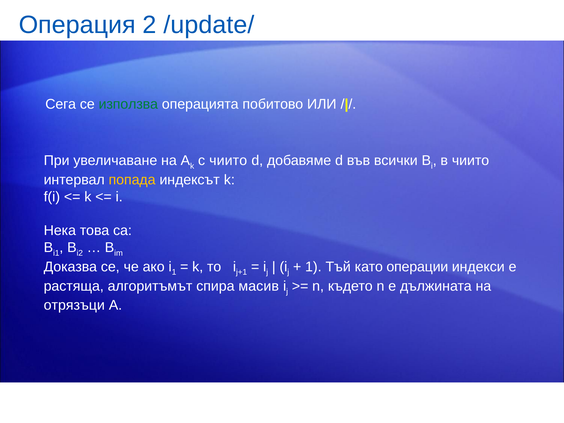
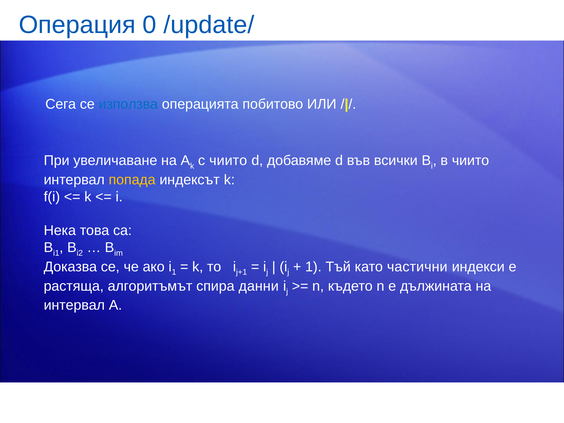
2: 2 -> 0 (150, 25)
използва colour: green -> blue (128, 104)
операции: операции -> частични (417, 267)
масив: масив -> данни (259, 286)
отрязъци: отрязъци -> интервал (74, 305)
